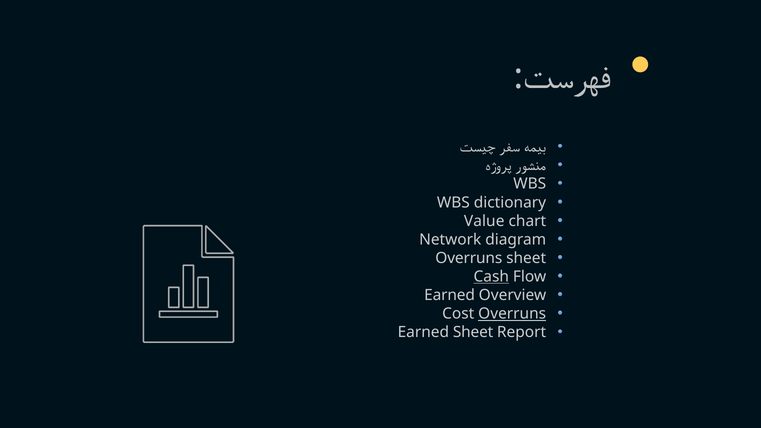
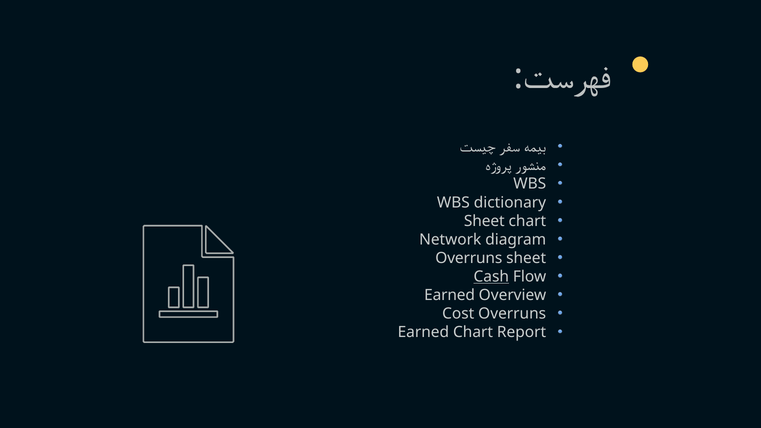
Value: Value -> Sheet (484, 221)
Overruns underline: present -> none (512, 314)
Earned Sheet: Sheet -> Chart (473, 332)
